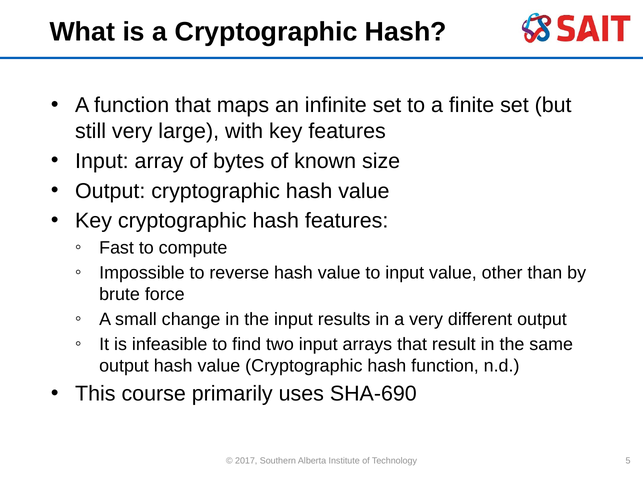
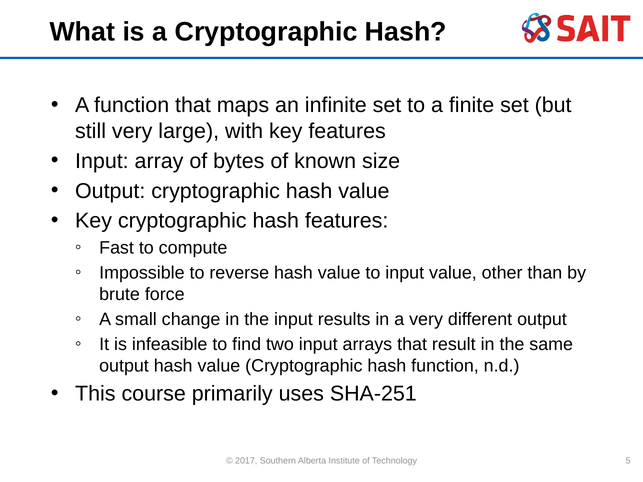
SHA-690: SHA-690 -> SHA-251 (373, 394)
